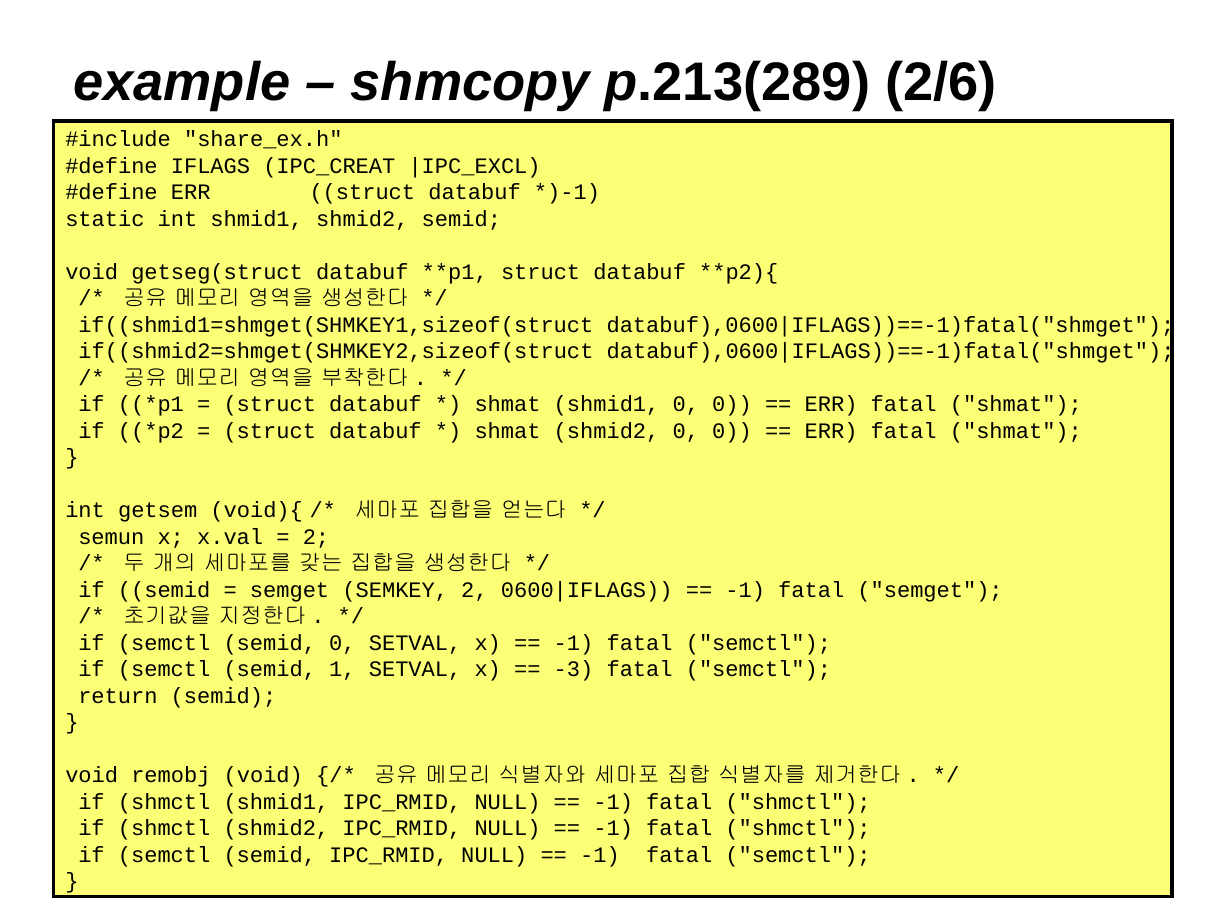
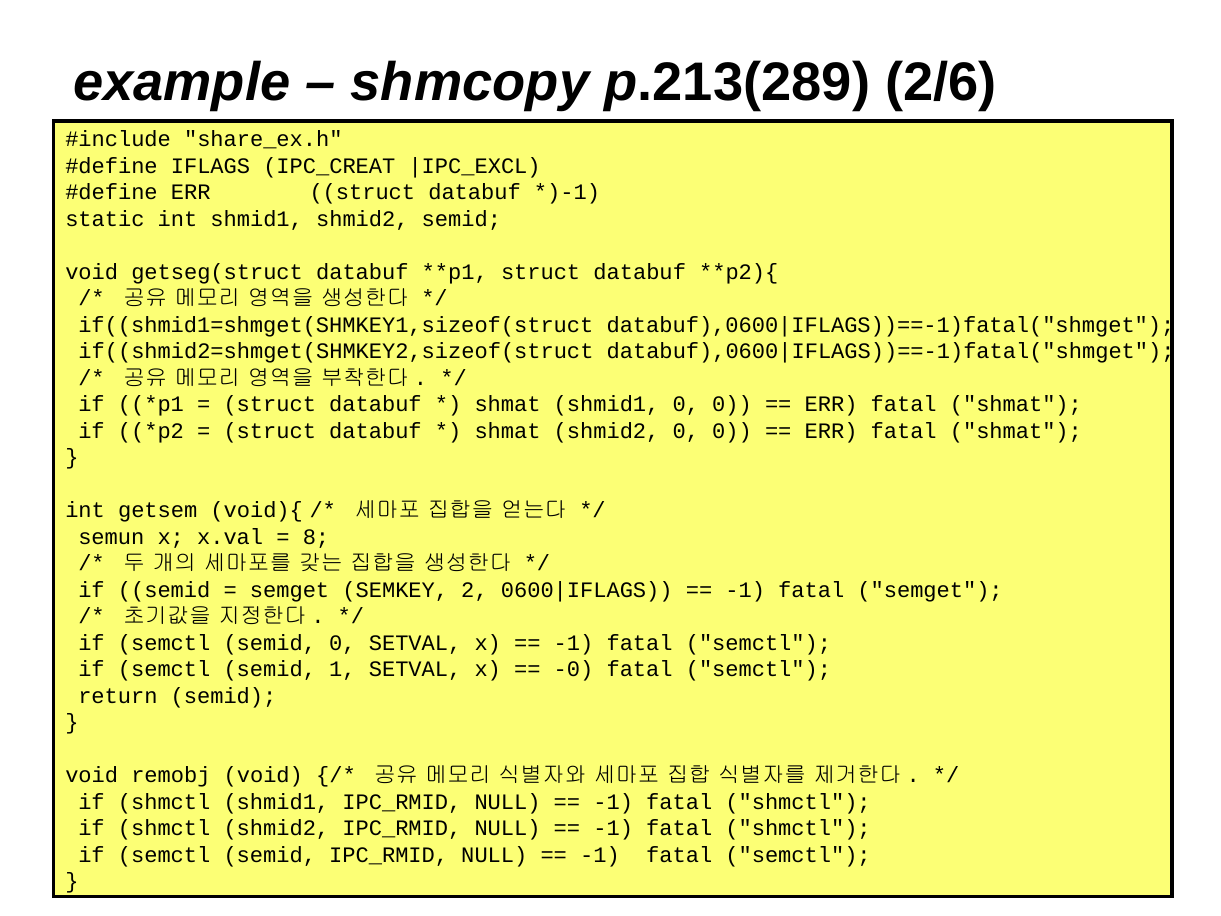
2: 2 -> 8 (316, 537)
-3: -3 -> -0 (574, 669)
